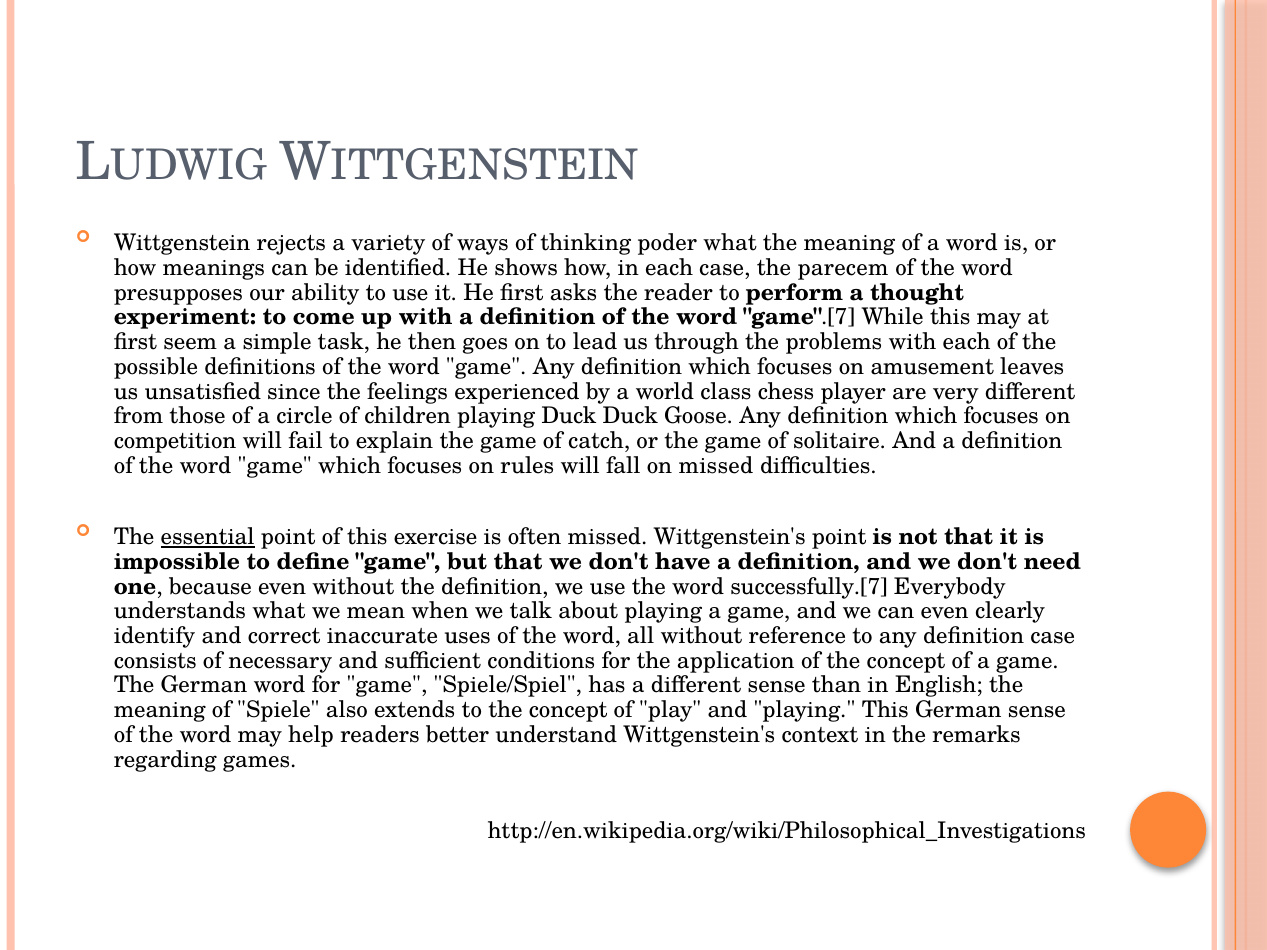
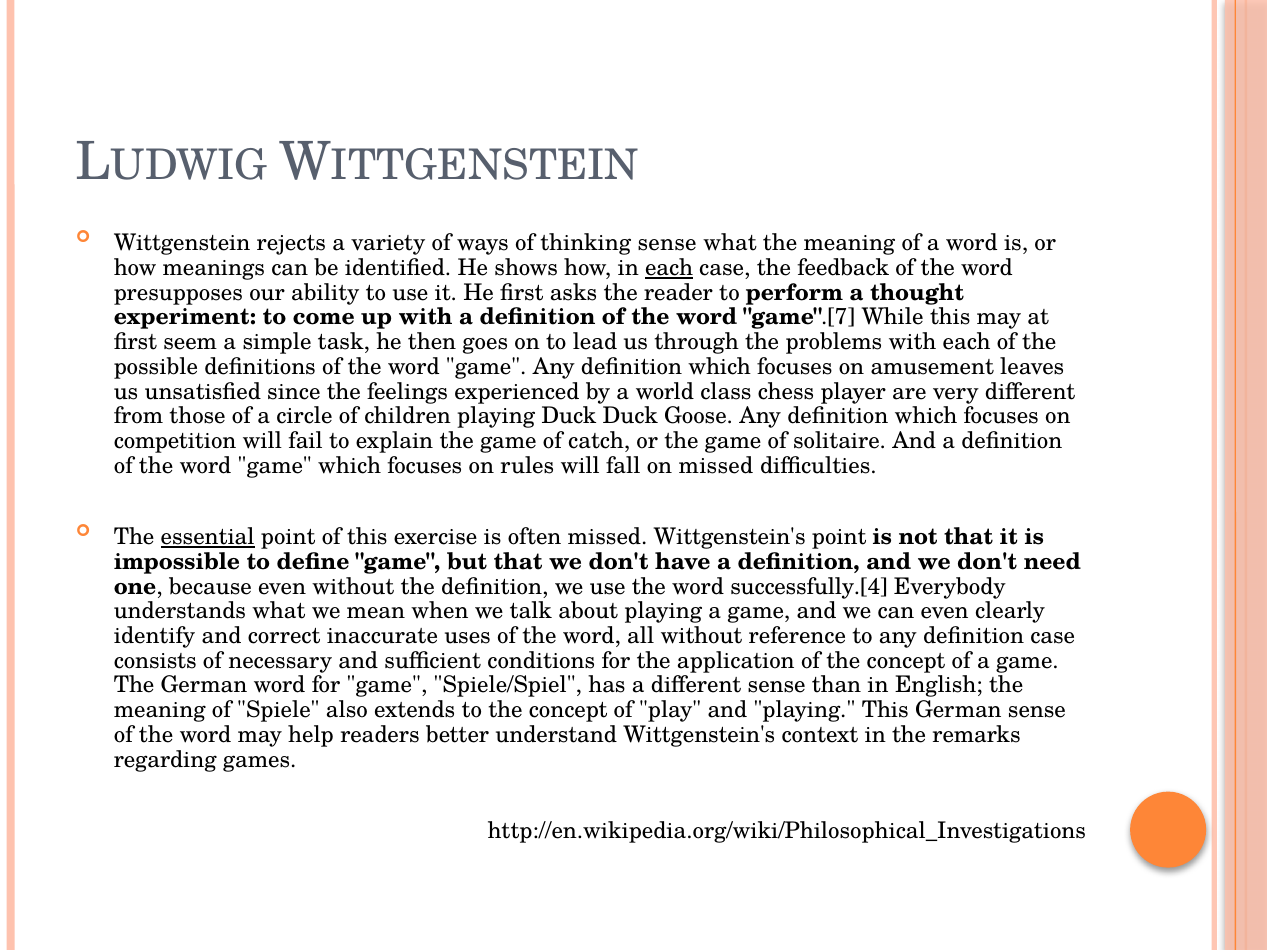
thinking poder: poder -> sense (667, 243)
each underline: none -> present (669, 268)
parecem: parecem -> feedback (843, 268)
successfully.[7: successfully.[7 -> successfully.[4 (809, 587)
